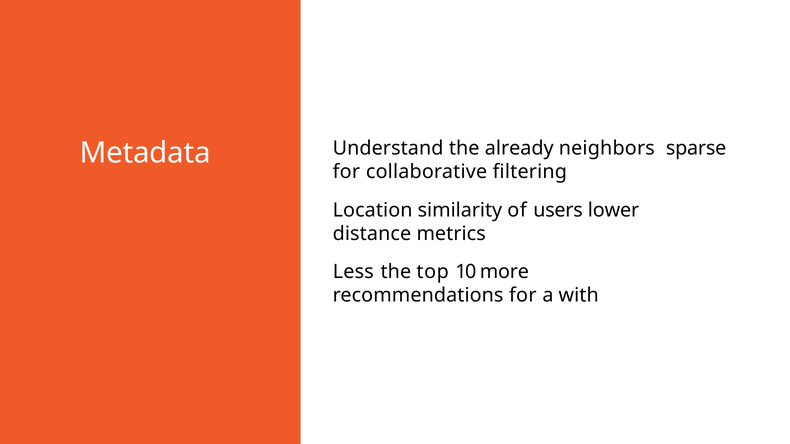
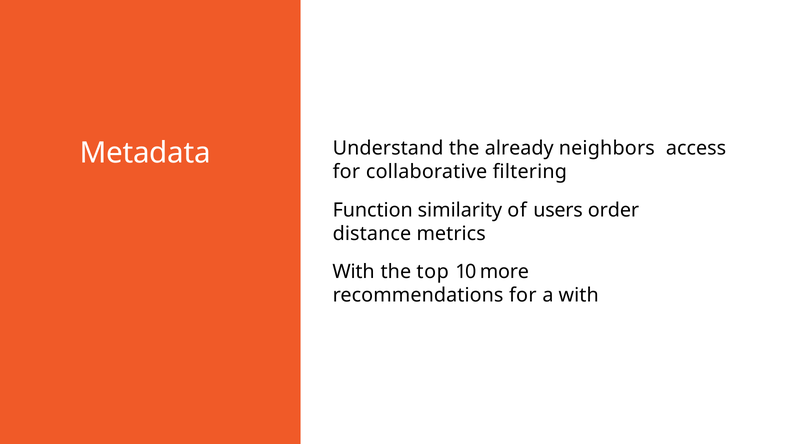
sparse: sparse -> access (696, 149)
Location: Location -> Function (373, 210)
lower: lower -> order (613, 210)
Less: Less -> With (353, 272)
